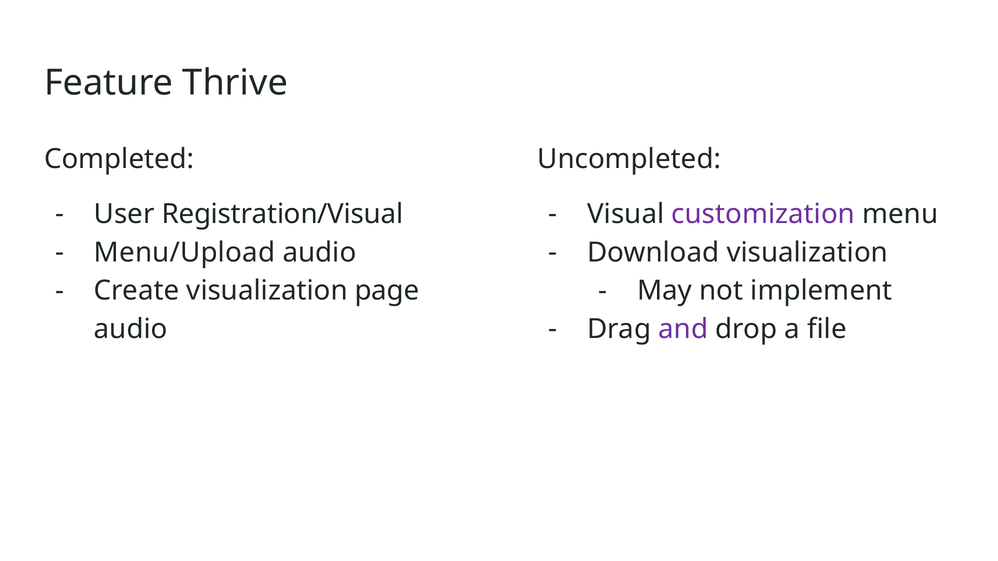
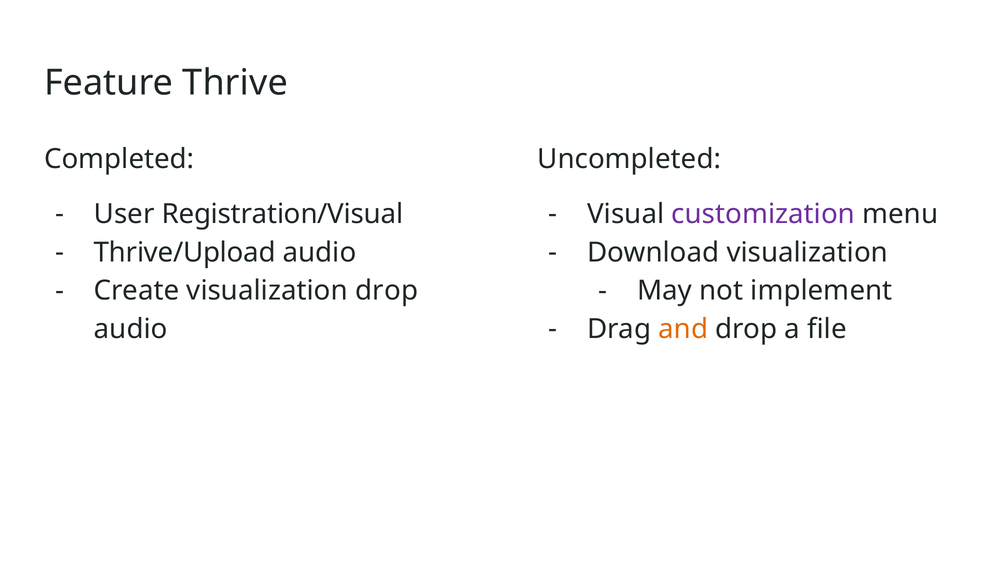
Menu/Upload: Menu/Upload -> Thrive/Upload (185, 253)
visualization page: page -> drop (387, 291)
and colour: purple -> orange (683, 329)
